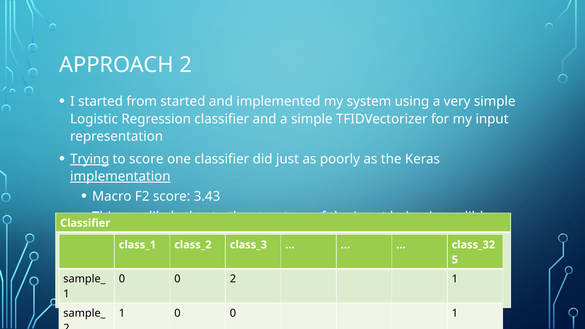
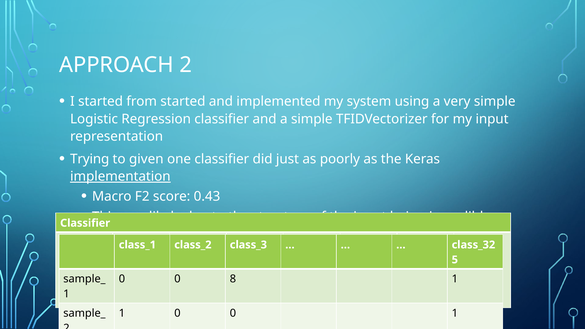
Trying underline: present -> none (90, 159)
to score: score -> given (146, 159)
3.43: 3.43 -> 0.43 (207, 197)
0 2: 2 -> 8 (233, 279)
